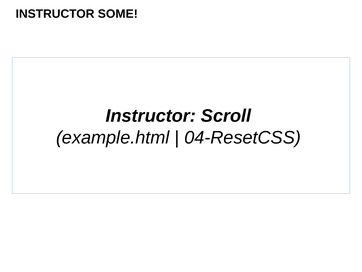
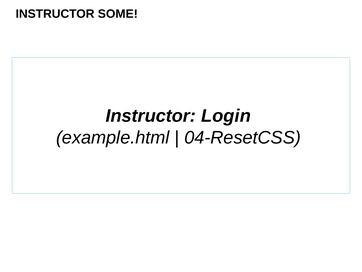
Scroll: Scroll -> Login (226, 116)
